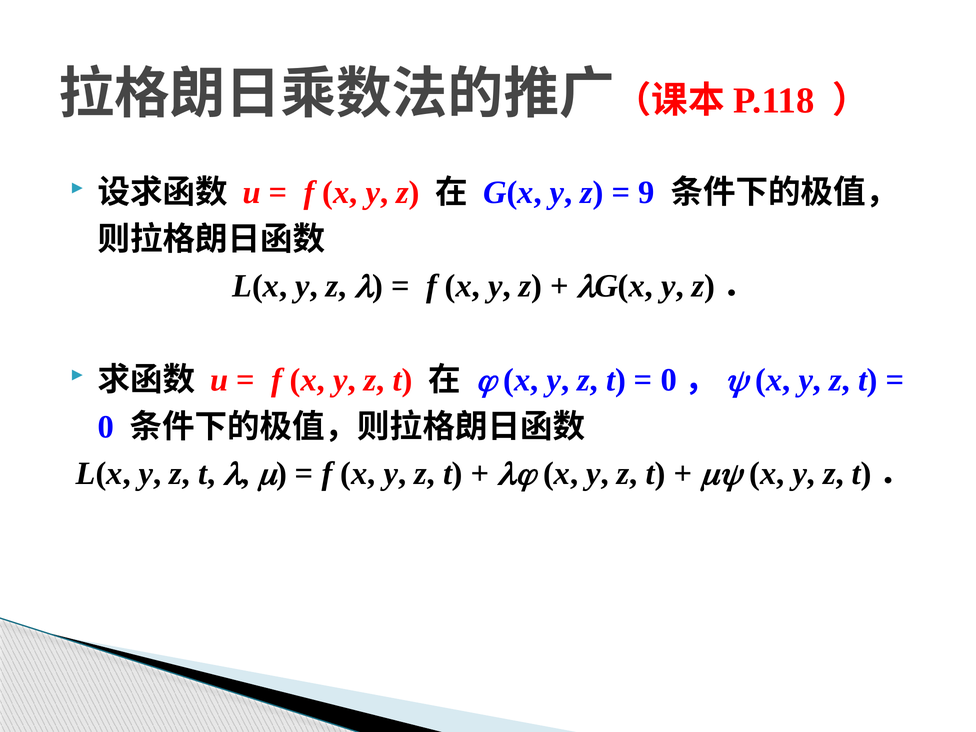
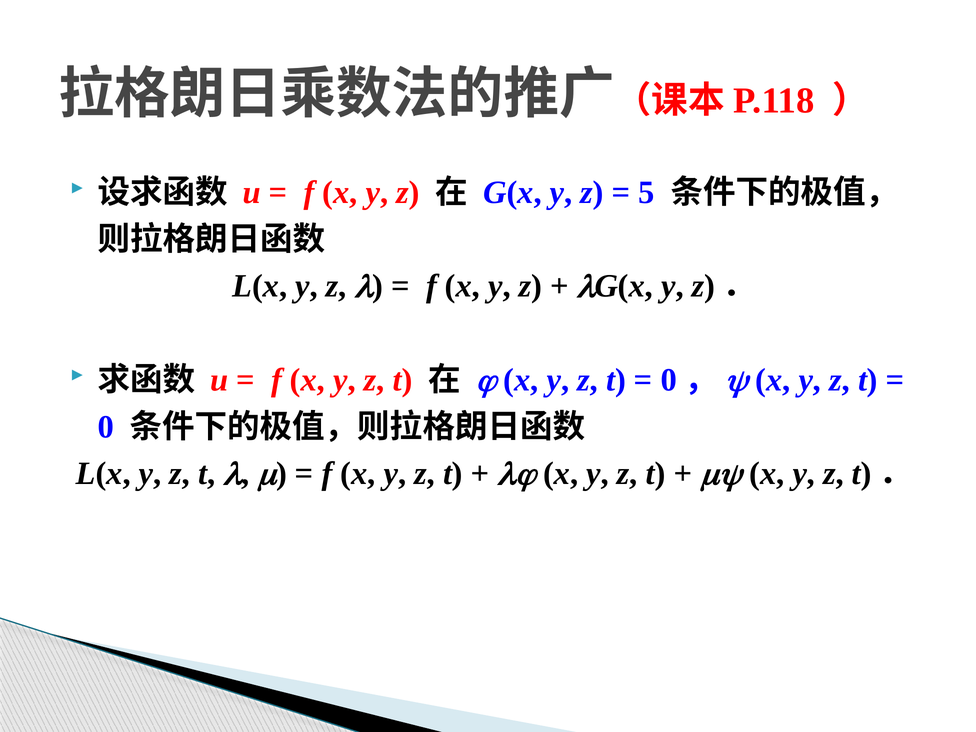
9: 9 -> 5 (647, 193)
